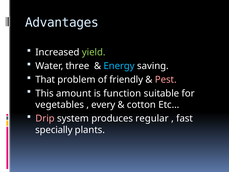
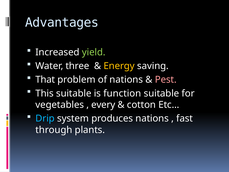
Energy colour: light blue -> yellow (119, 66)
of friendly: friendly -> nations (126, 80)
This amount: amount -> suitable (74, 93)
Drip colour: pink -> light blue (45, 118)
produces regular: regular -> nations (152, 118)
specially: specially -> through (54, 130)
